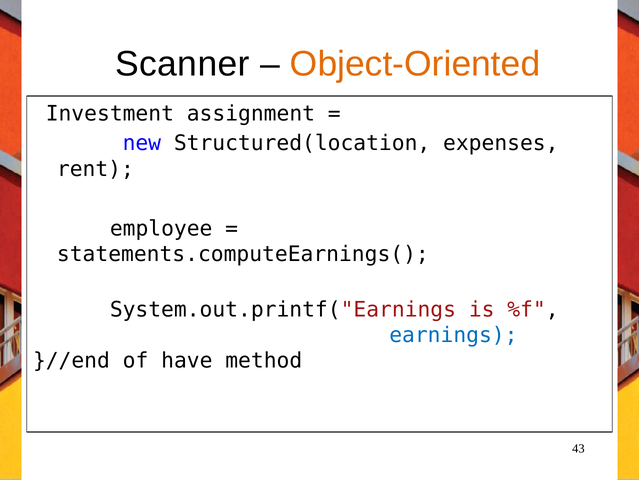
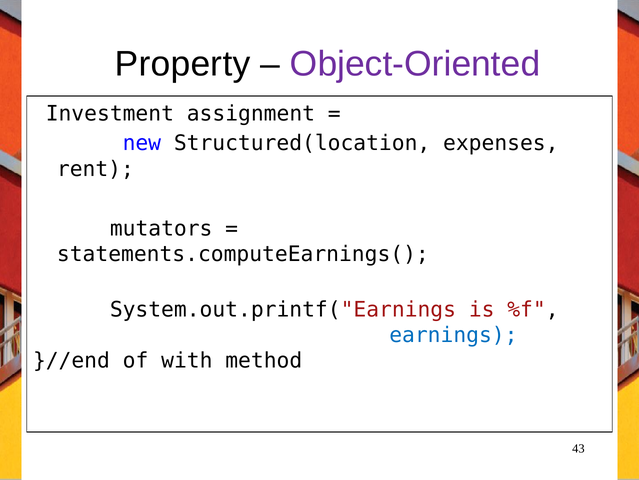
Scanner: Scanner -> Property (183, 64)
Object-Oriented colour: orange -> purple (415, 64)
employee: employee -> mutators (161, 228)
have: have -> with (187, 360)
